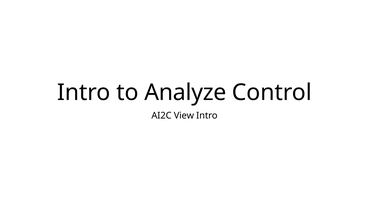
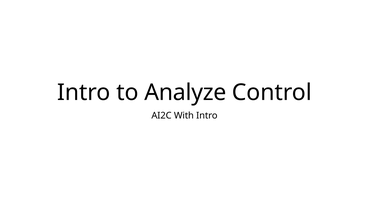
View: View -> With (184, 115)
